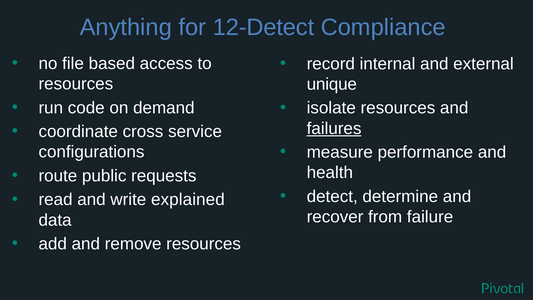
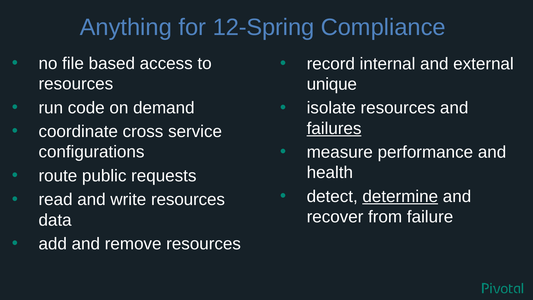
12-Detect: 12-Detect -> 12-Spring (264, 27)
determine underline: none -> present (400, 196)
write explained: explained -> resources (188, 200)
